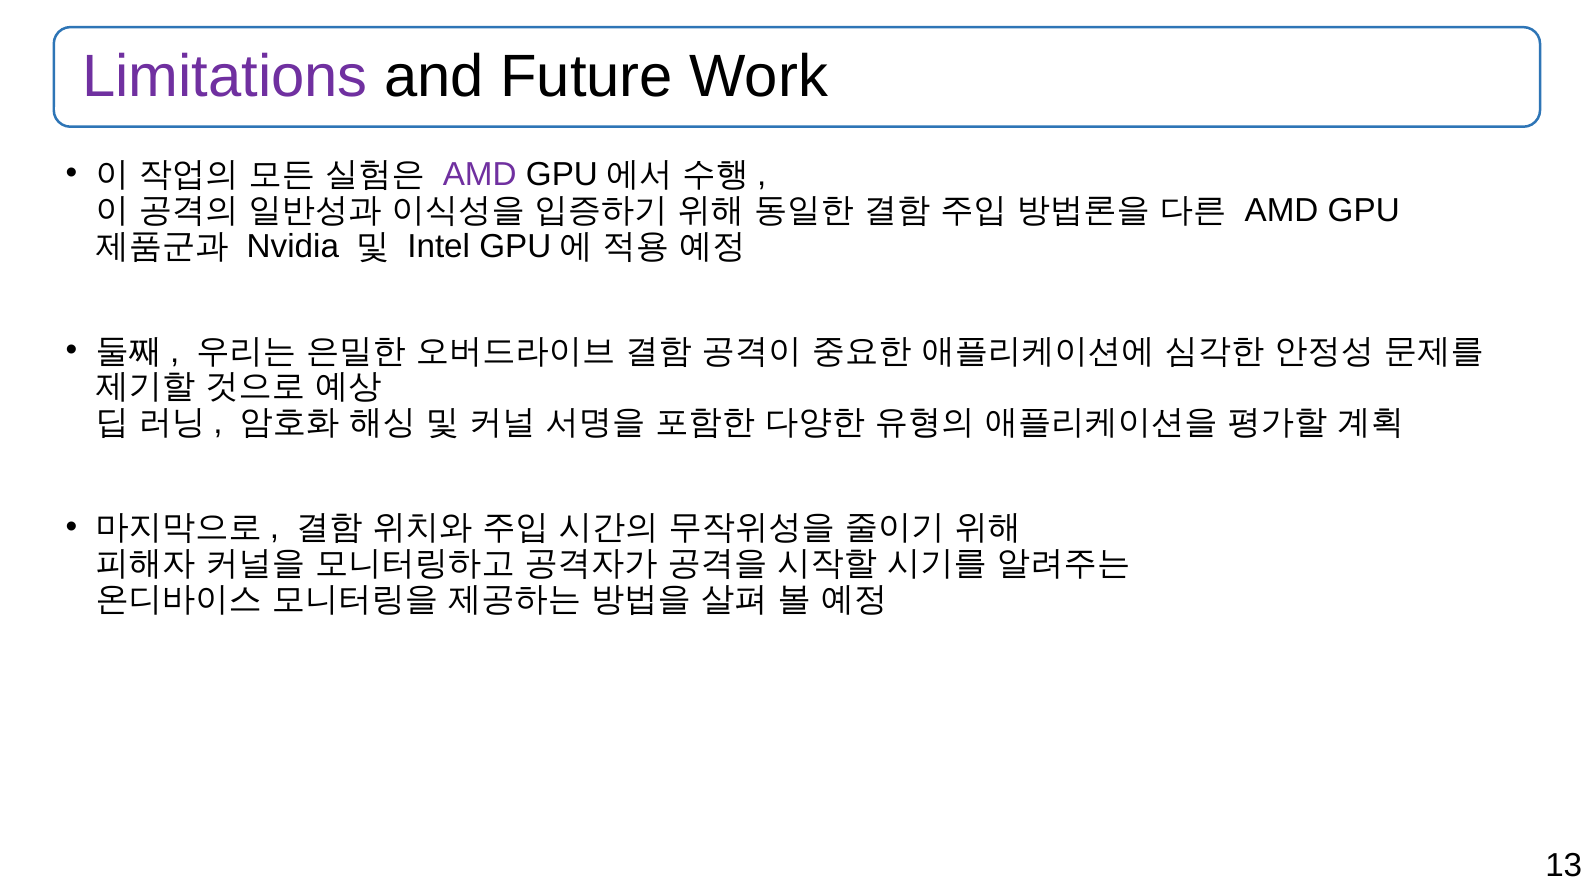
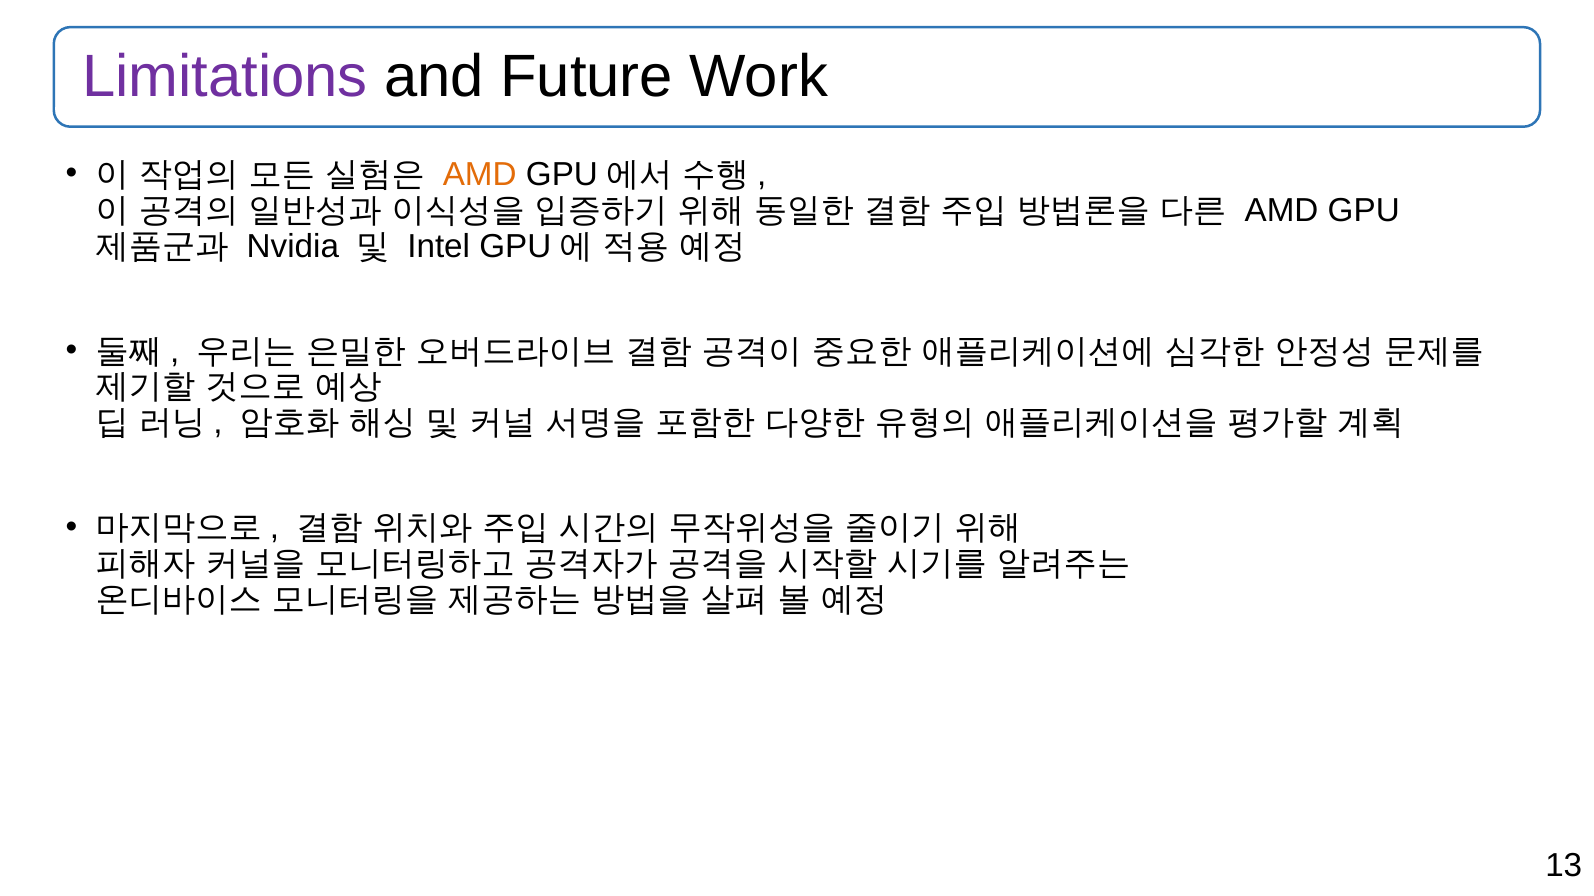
AMD colour: purple -> orange (480, 174)
